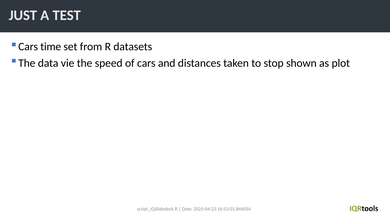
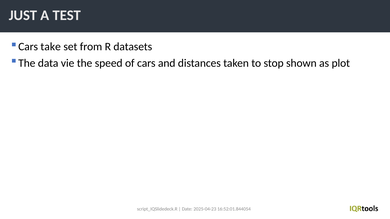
time: time -> take (51, 47)
